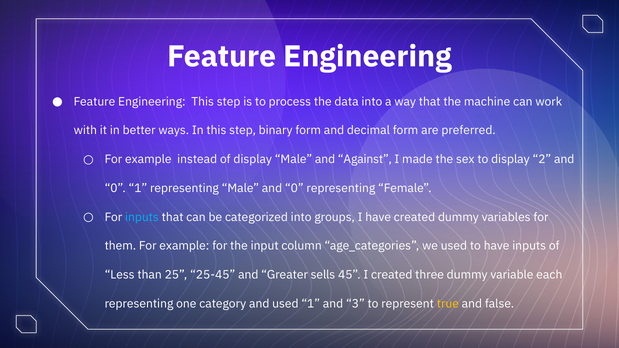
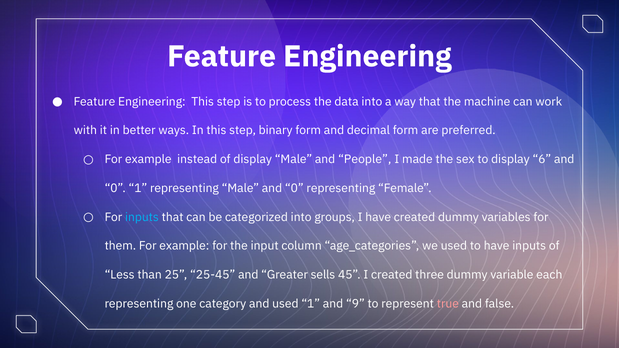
Against: Against -> People (365, 159)
2: 2 -> 6 (542, 159)
3: 3 -> 9 (355, 304)
true colour: yellow -> pink (448, 304)
